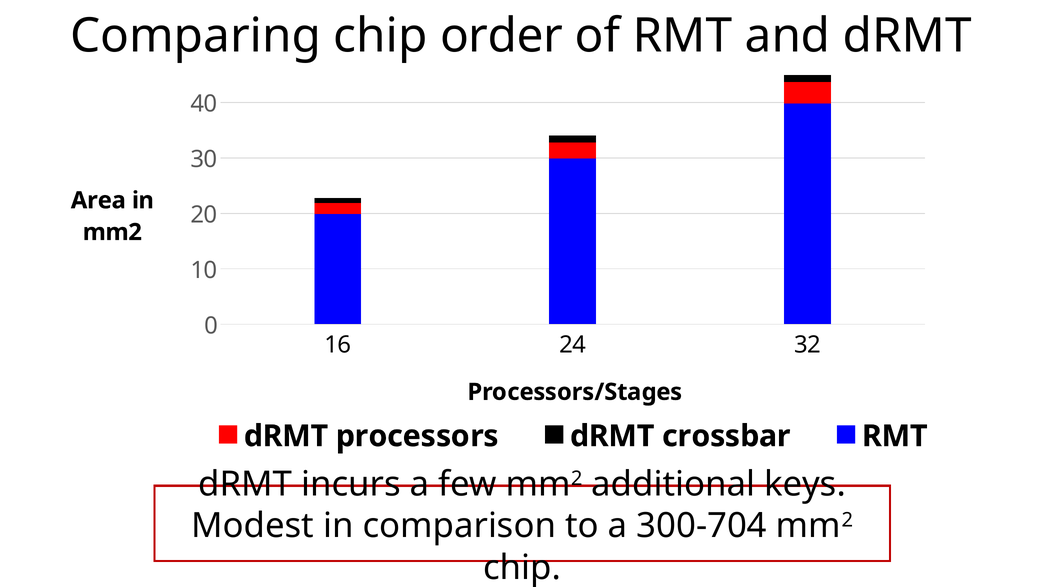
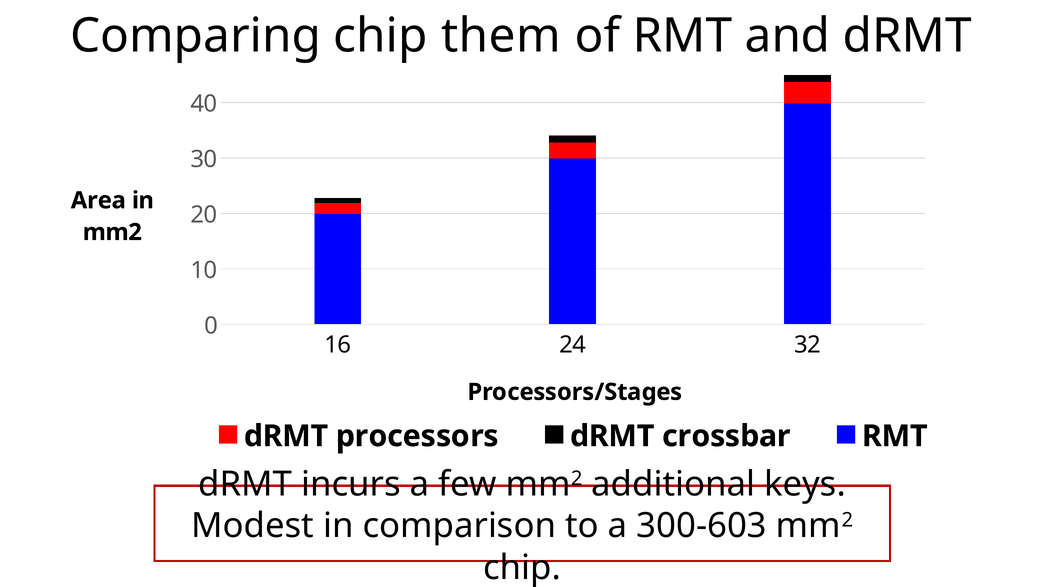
order: order -> them (501, 36)
300-704: 300-704 -> 300-603 (702, 526)
